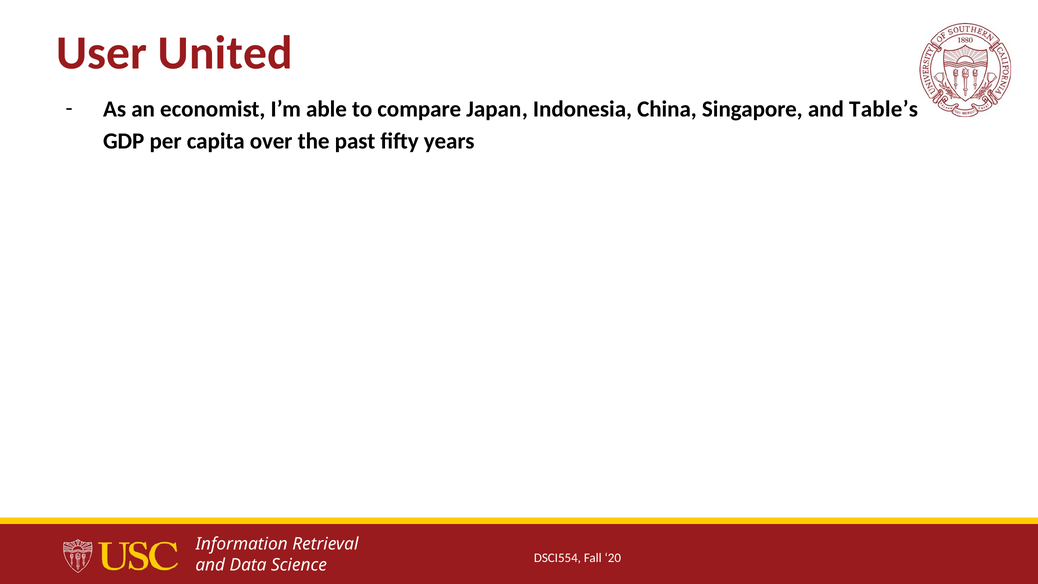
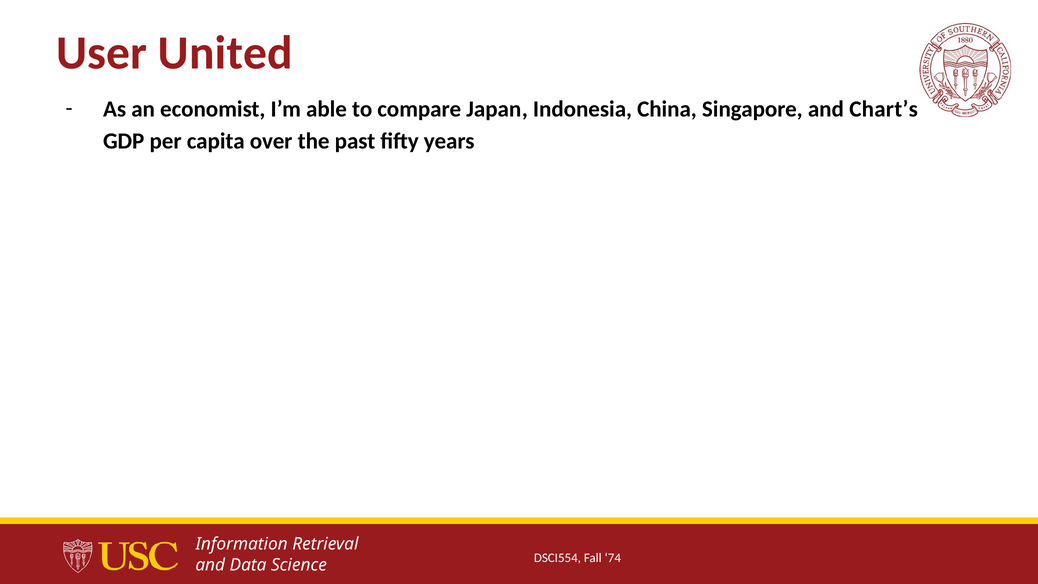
Table’s: Table’s -> Chart’s (884, 109)
20: 20 -> 74 (613, 558)
